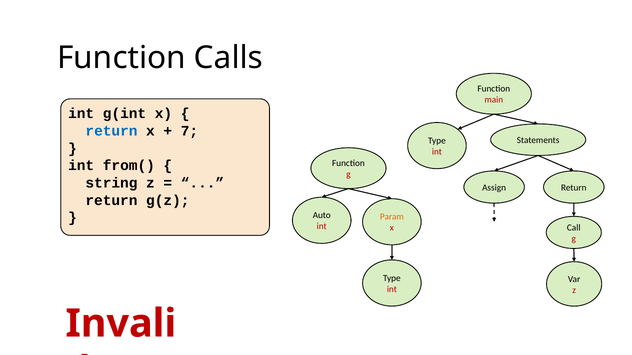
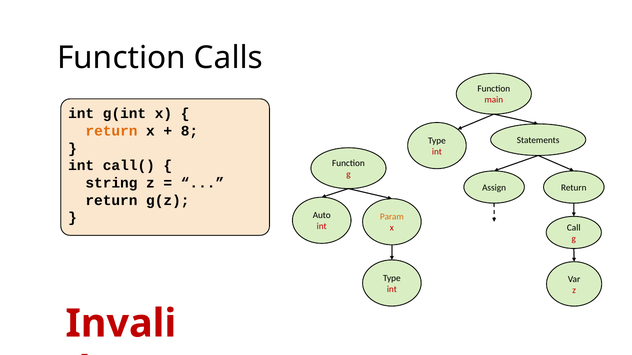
return colour: blue -> orange (111, 131)
7: 7 -> 8 (189, 131)
from(: from( -> call( (129, 166)
